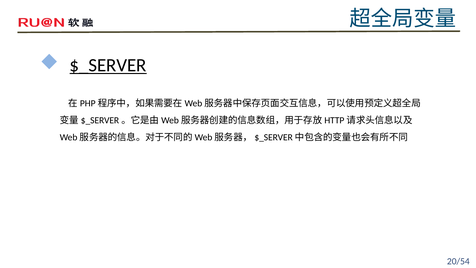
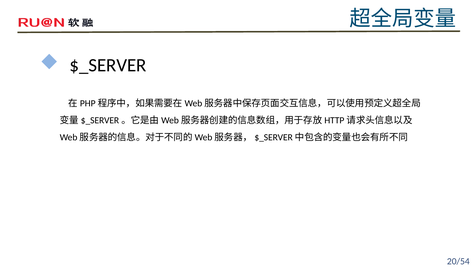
$_SERVER underline: present -> none (108, 65)
